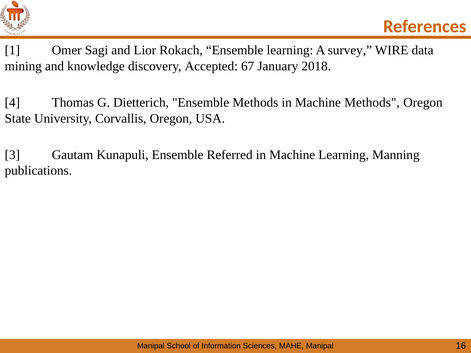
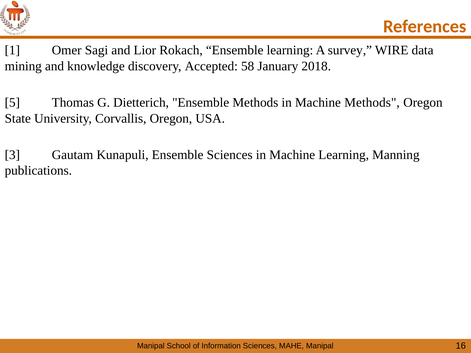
67: 67 -> 58 (248, 66)
4: 4 -> 5 (12, 103)
Ensemble Referred: Referred -> Sciences (230, 155)
